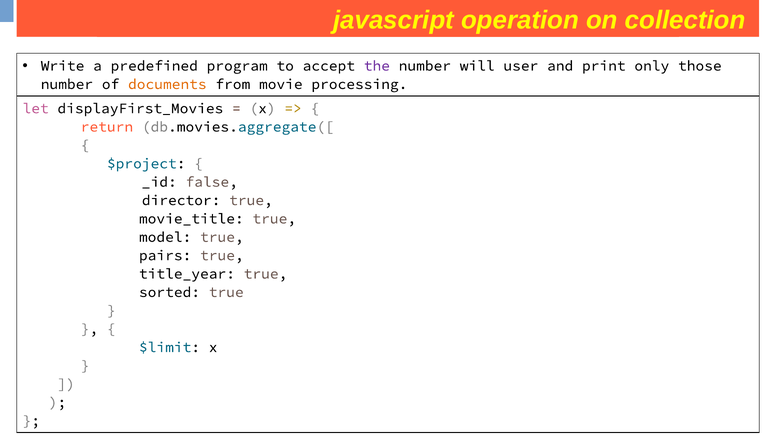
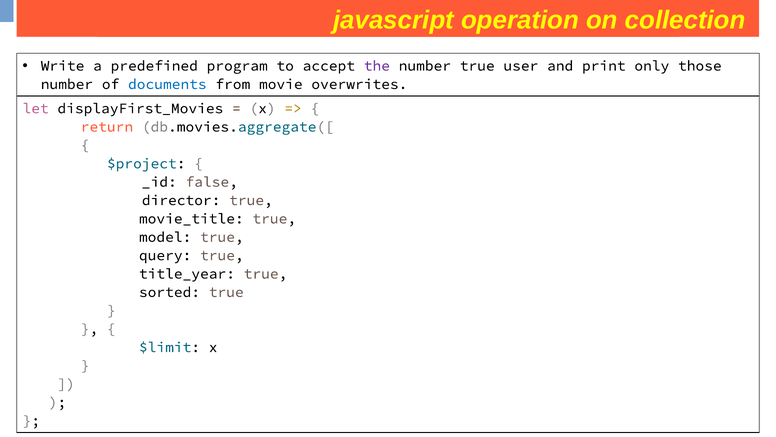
number will: will -> true (477, 66)
documents colour: orange -> blue (167, 84)
processing: processing -> overwrites (359, 84)
pairs: pairs -> query (165, 255)
